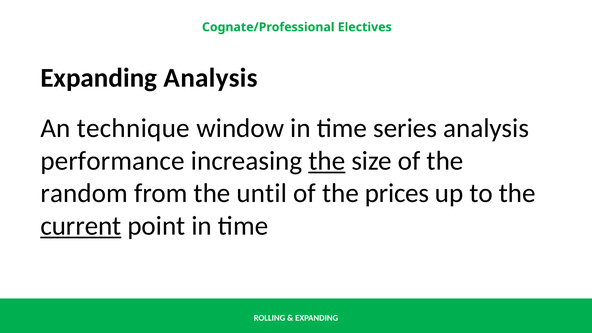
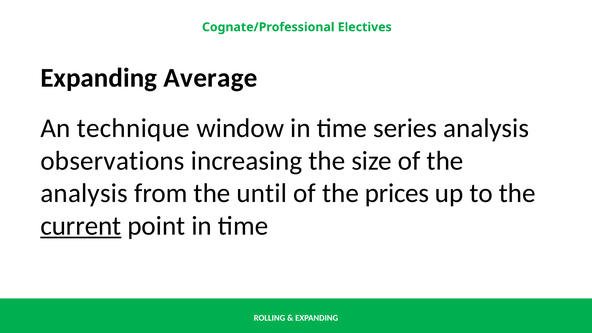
Expanding Analysis: Analysis -> Average (211, 78)
performance: performance -> observations (113, 161)
the underline: present -> none (327, 161)
random: random -> analysis (84, 193)
